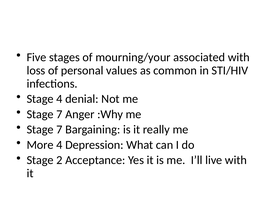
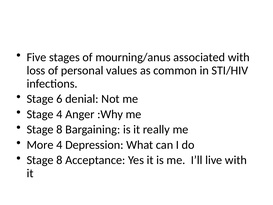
mourning/your: mourning/your -> mourning/anus (133, 57)
Stage 4: 4 -> 6 (59, 99)
7: 7 -> 4 (59, 114)
7: 7 -> 8 (59, 129)
2: 2 -> 8 (59, 160)
